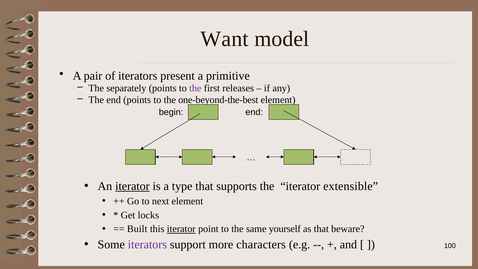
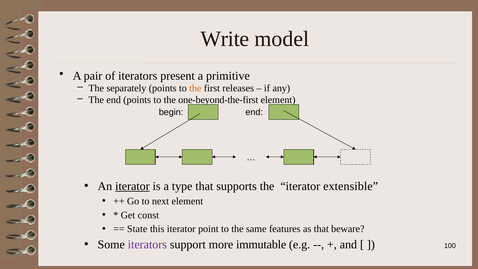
Want: Want -> Write (225, 39)
the colour: purple -> orange (195, 88)
one-beyond-the-best: one-beyond-the-best -> one-beyond-the-first (218, 100)
locks: locks -> const (148, 215)
Built: Built -> State (137, 229)
iterator underline: present -> none (181, 229)
yourself: yourself -> features (285, 229)
characters: characters -> immutable (261, 245)
